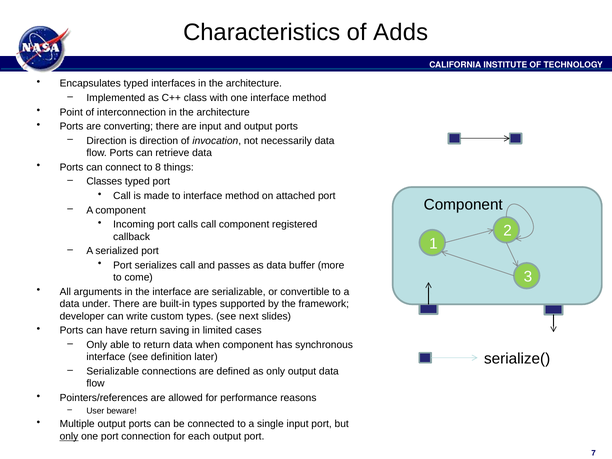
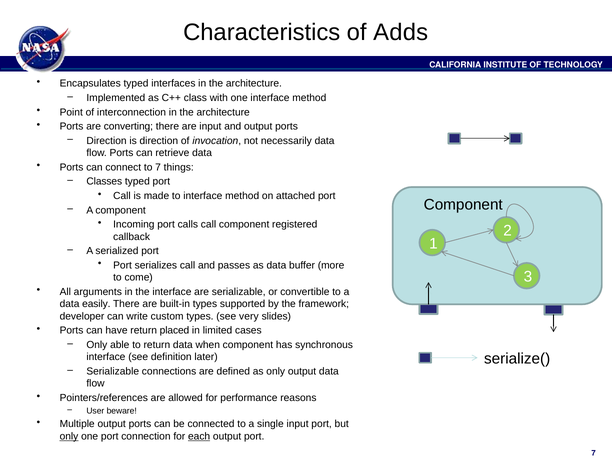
to 8: 8 -> 7 (158, 167)
under: under -> easily (96, 304)
next: next -> very (249, 316)
saving: saving -> placed (174, 331)
each underline: none -> present (199, 436)
